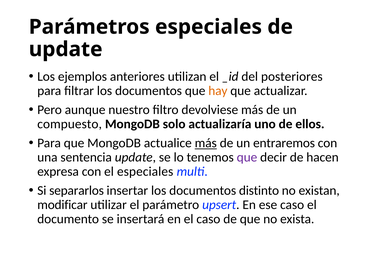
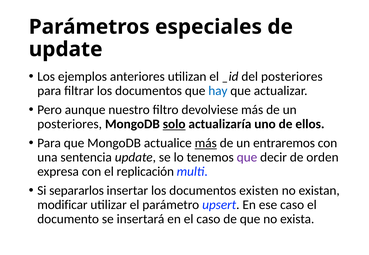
hay colour: orange -> blue (218, 91)
compuesto: compuesto -> posteriores (70, 124)
solo underline: none -> present (174, 124)
hacen: hacen -> orden (322, 158)
el especiales: especiales -> replicación (145, 172)
distinto: distinto -> existen (259, 191)
